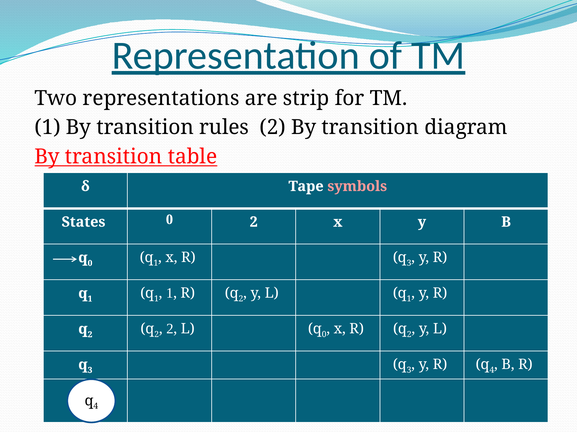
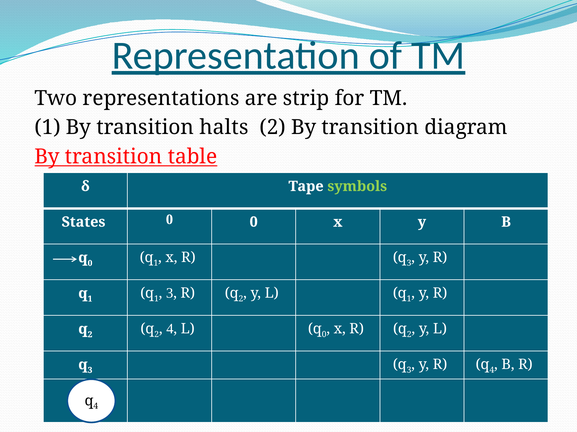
rules: rules -> halts (224, 128)
symbols colour: pink -> light green (357, 187)
0 2: 2 -> 0 (254, 222)
1: 1 -> 3 (170, 294)
2: 2 -> 4 (170, 329)
